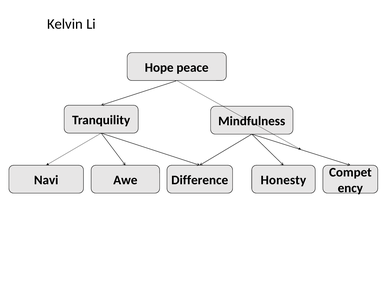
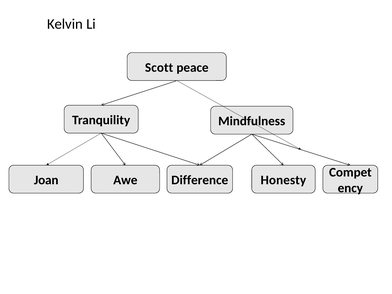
Hope: Hope -> Scott (159, 67)
Navi: Navi -> Joan (46, 180)
